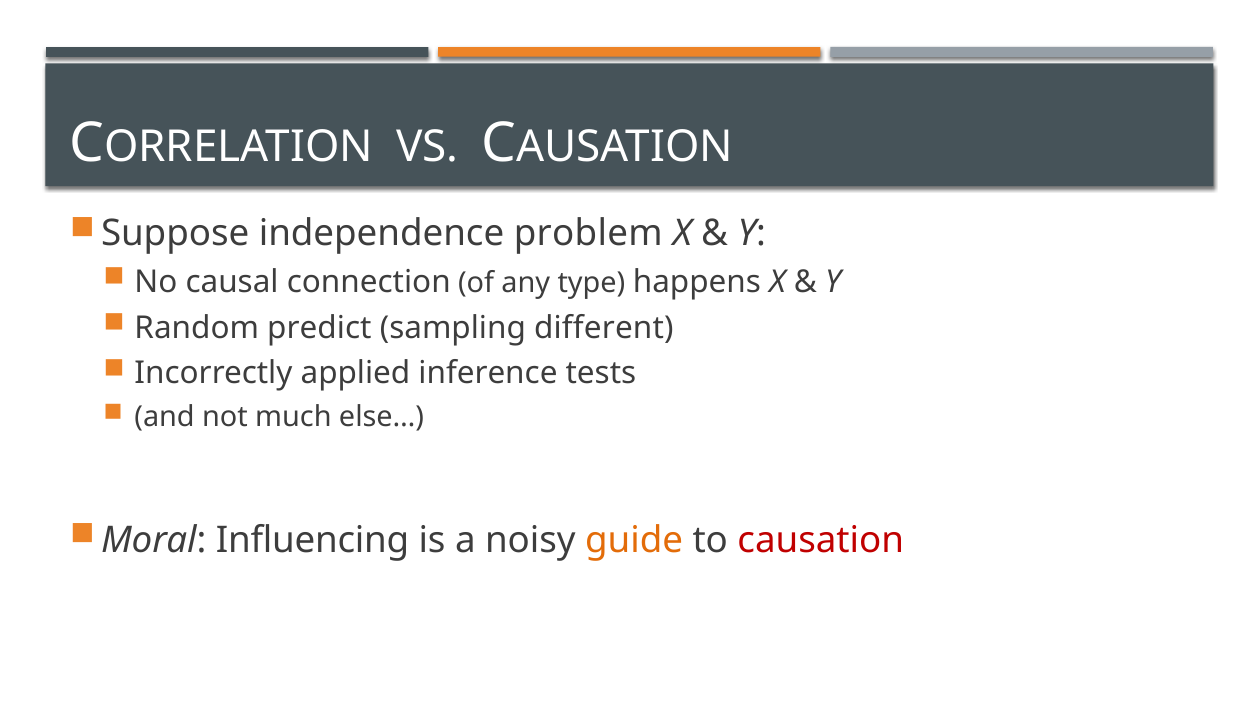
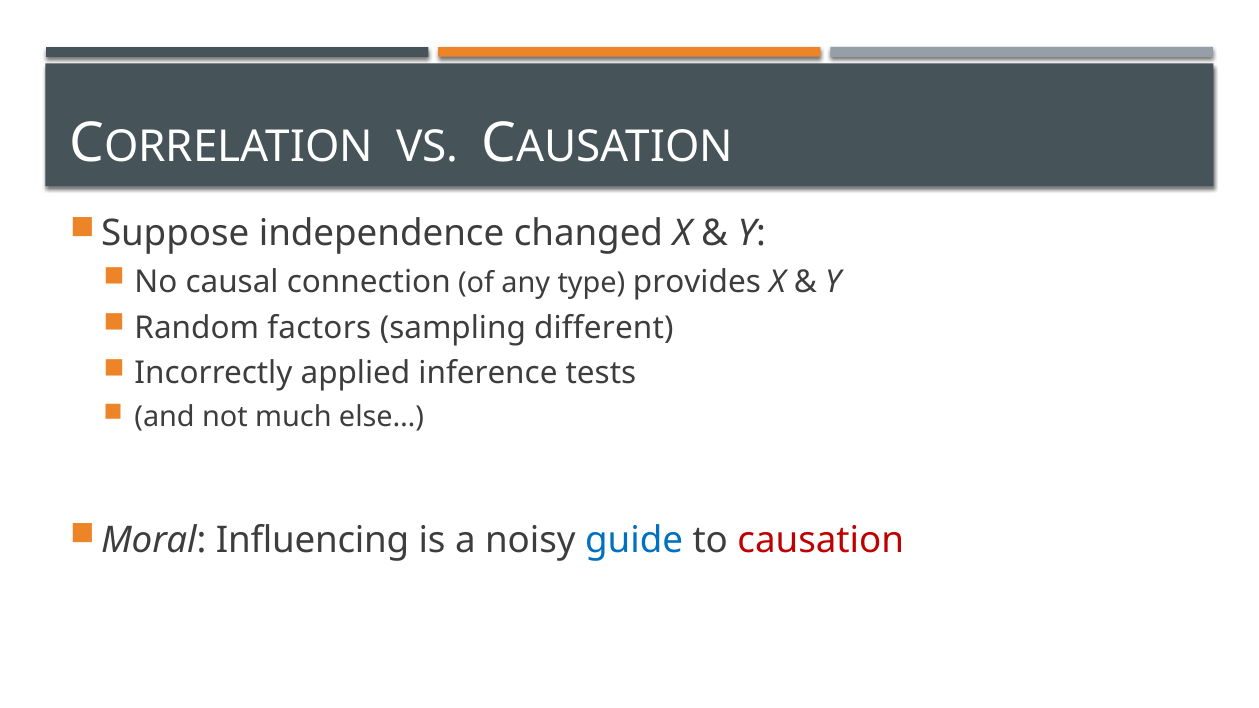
problem: problem -> changed (588, 234)
happens: happens -> provides (697, 282)
predict: predict -> factors (319, 328)
guide colour: orange -> blue (634, 541)
